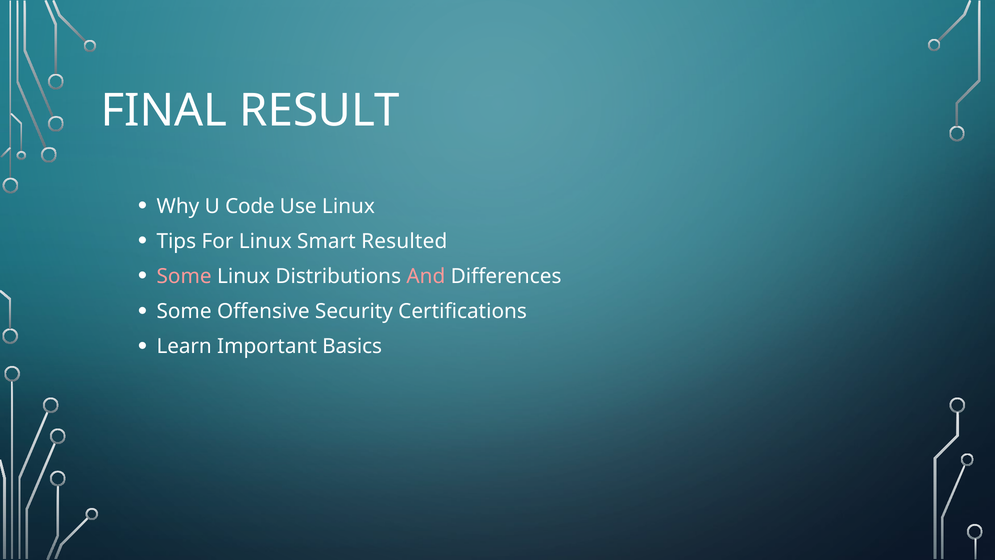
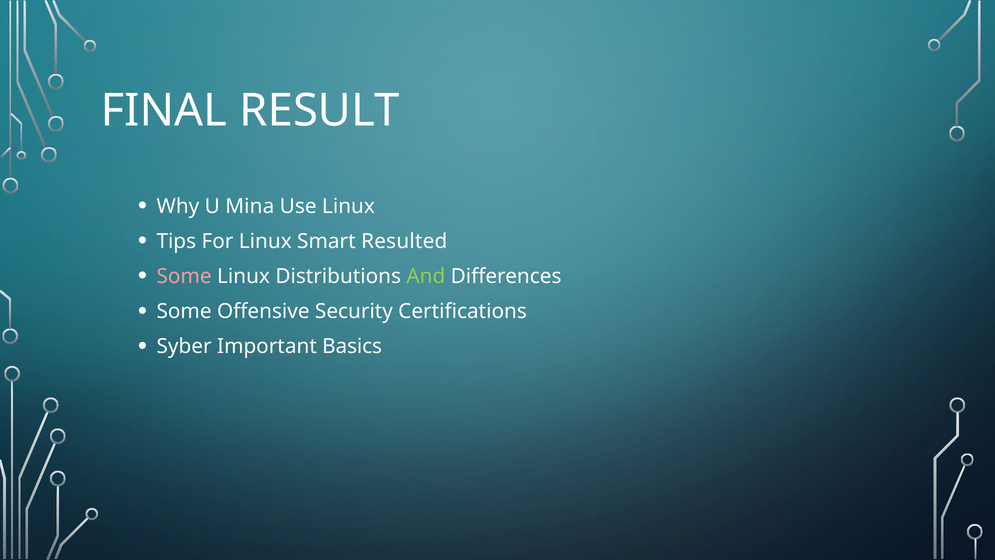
Code: Code -> Mina (250, 206)
And colour: pink -> light green (426, 276)
Learn: Learn -> Syber (184, 346)
